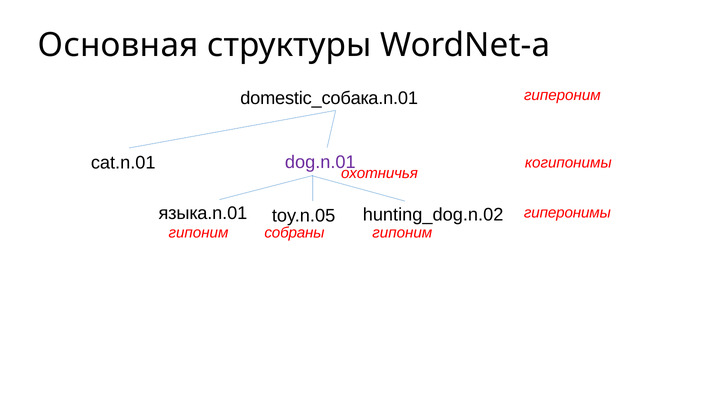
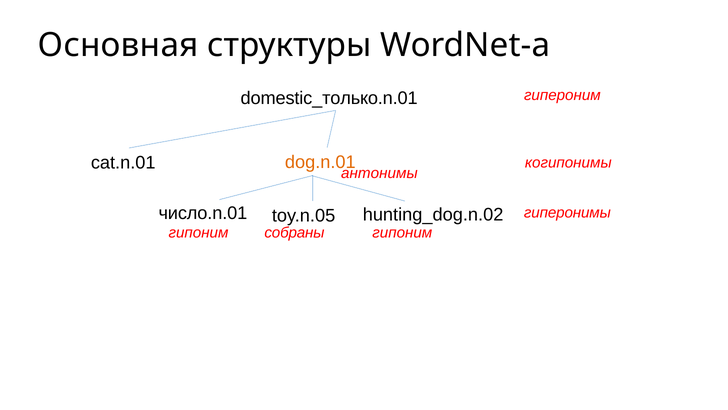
domestic_собака.n.01: domestic_собака.n.01 -> domestic_только.n.01 (329, 98)
dog.n.01 colour: purple -> orange (320, 162)
охотничья: охотничья -> антонимы (379, 173)
языка.n.01: языка.n.01 -> число.n.01 (203, 213)
